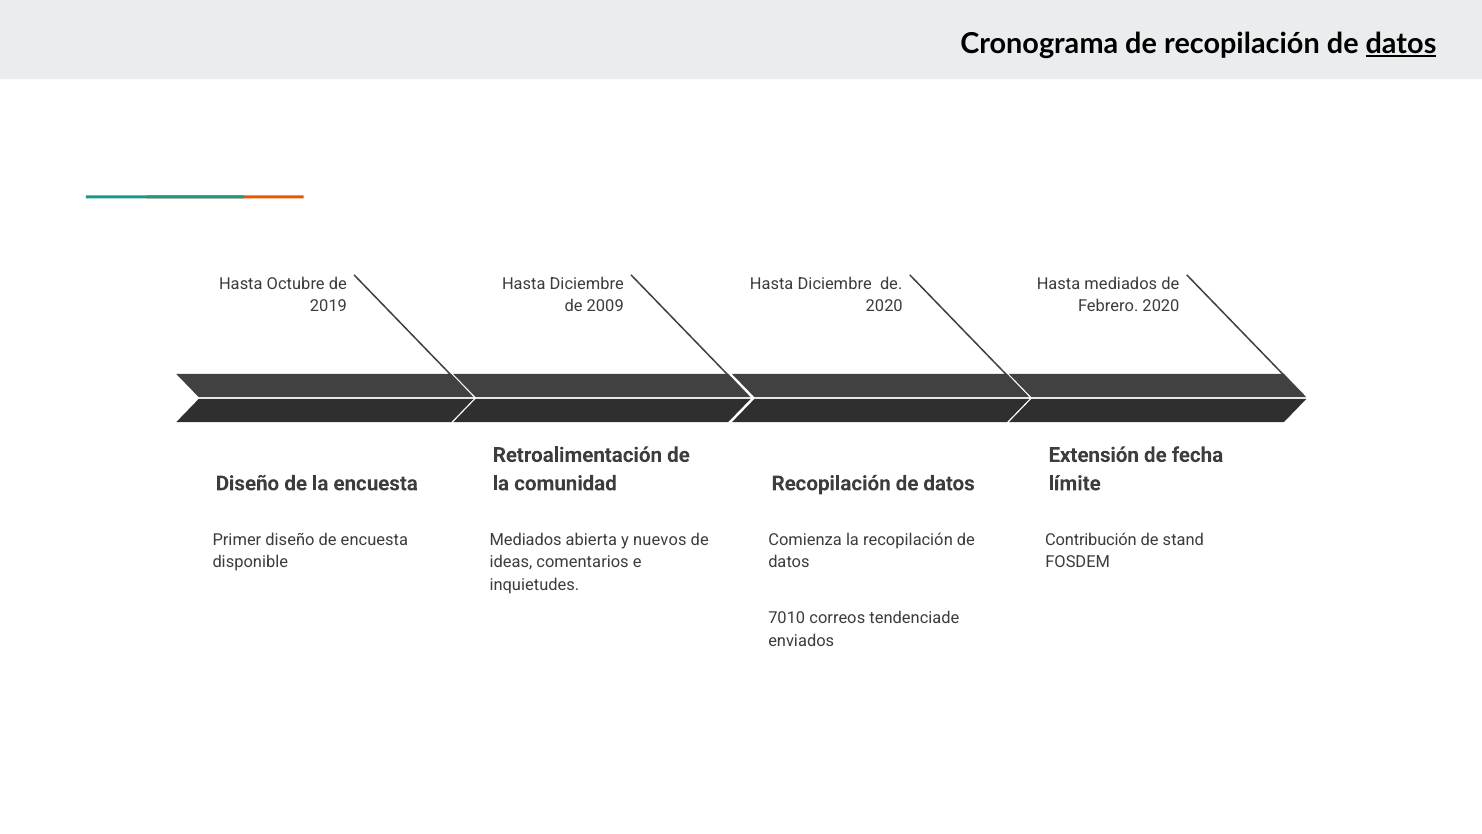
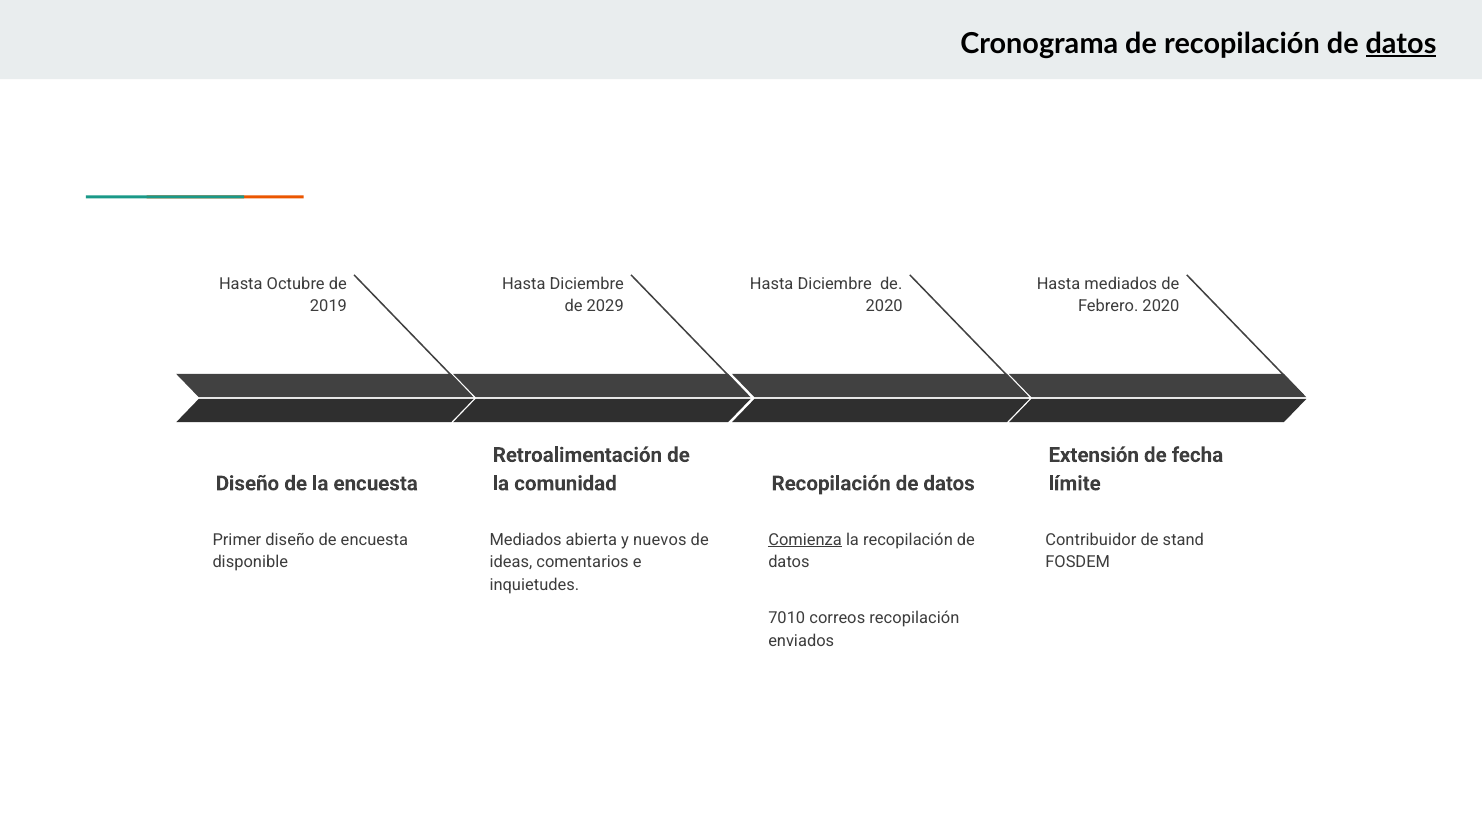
2009: 2009 -> 2029 (605, 306)
Comienza underline: none -> present (805, 540)
Contribución: Contribución -> Contribuidor (1091, 540)
correos tendenciade: tendenciade -> recopilación (914, 618)
